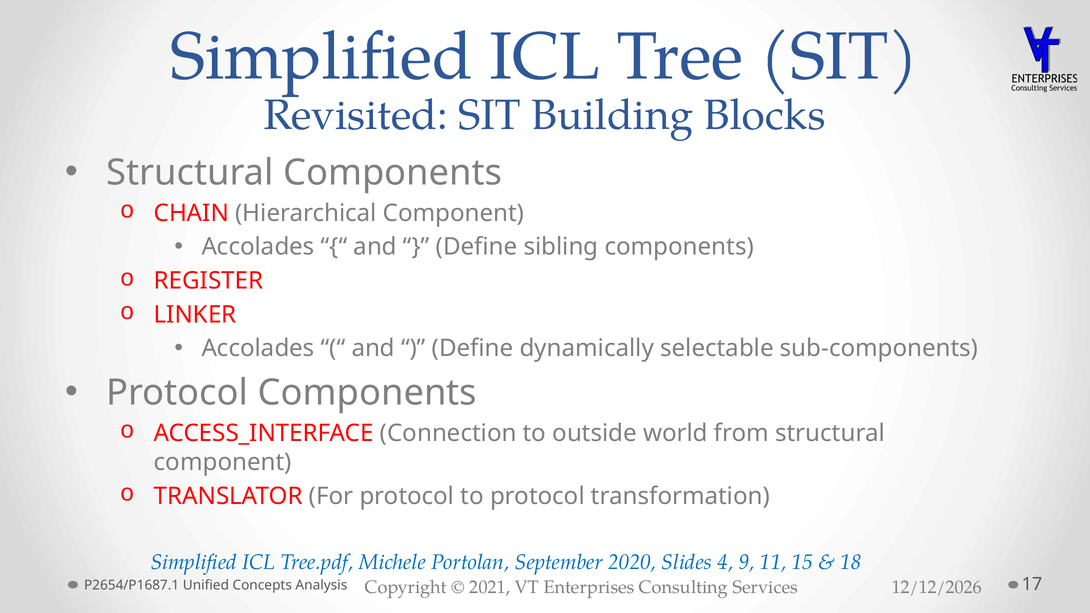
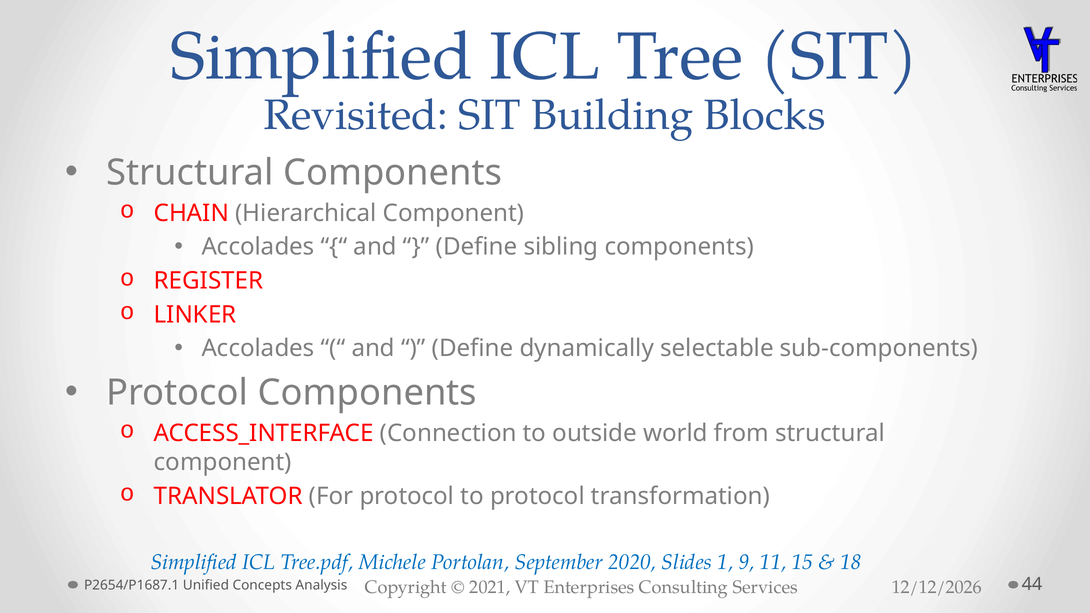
4: 4 -> 1 (725, 562)
17: 17 -> 44 (1032, 584)
